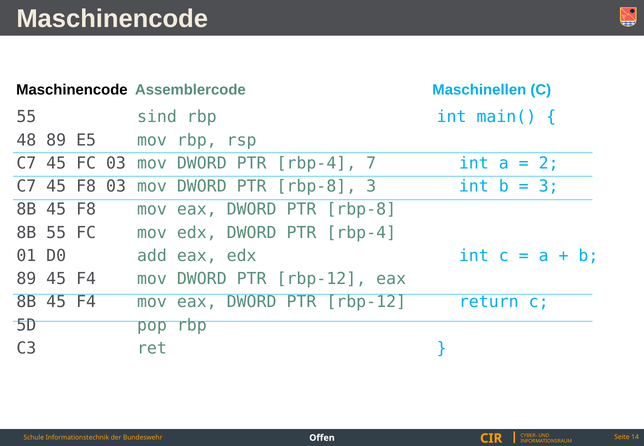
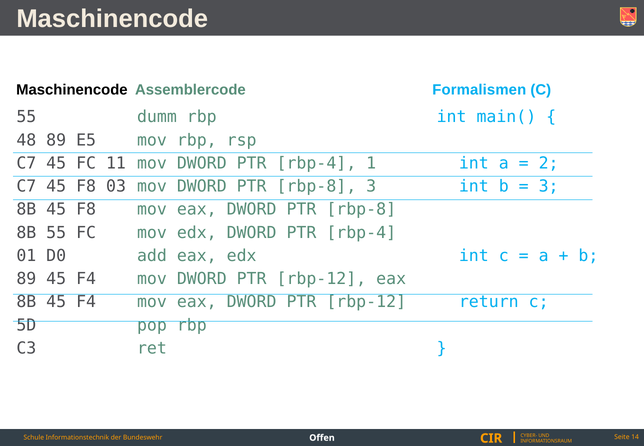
Maschinellen: Maschinellen -> Formalismen (479, 90)
sind: sind -> dumm (157, 117)
FC 03: 03 -> 11 (116, 163)
7: 7 -> 1 (371, 163)
